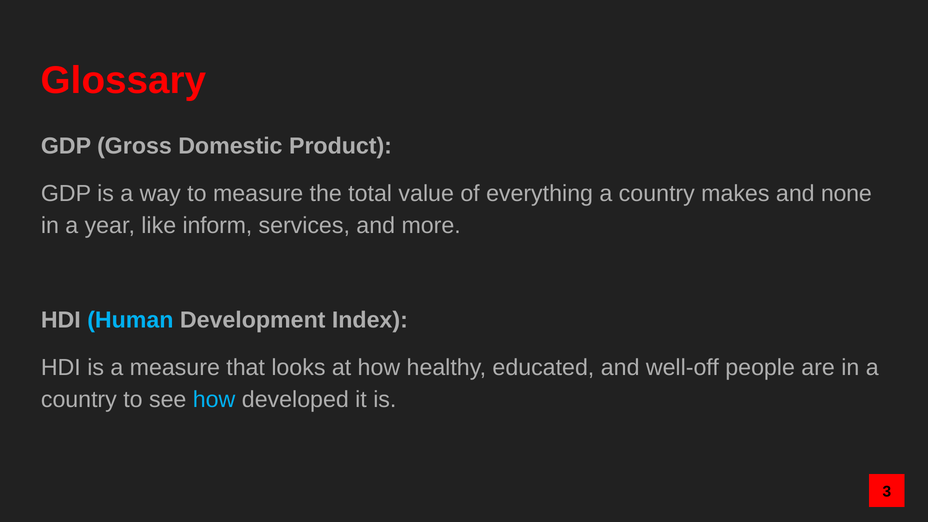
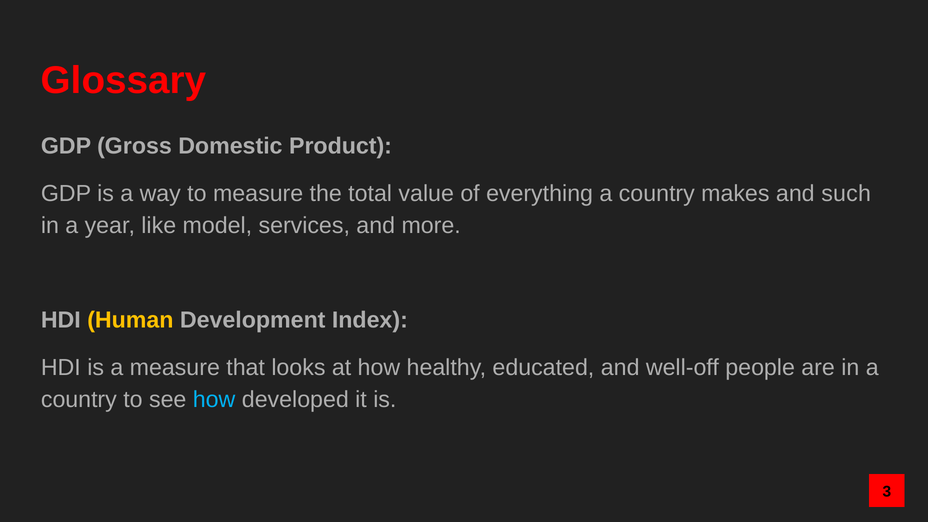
none: none -> such (846, 193)
inform: inform -> model (217, 225)
Human colour: light blue -> yellow (130, 320)
